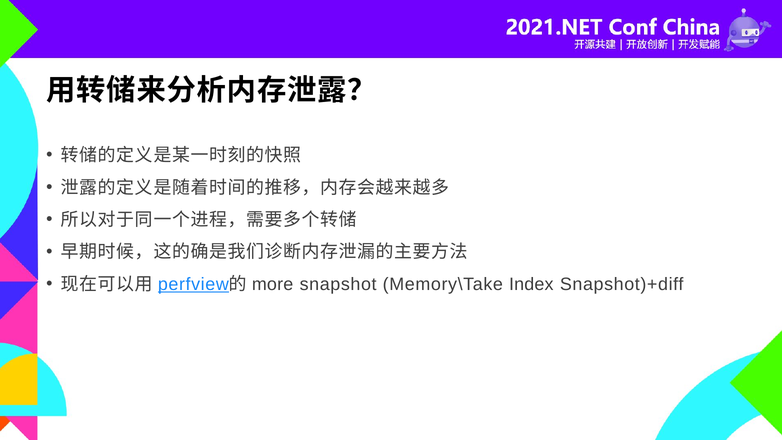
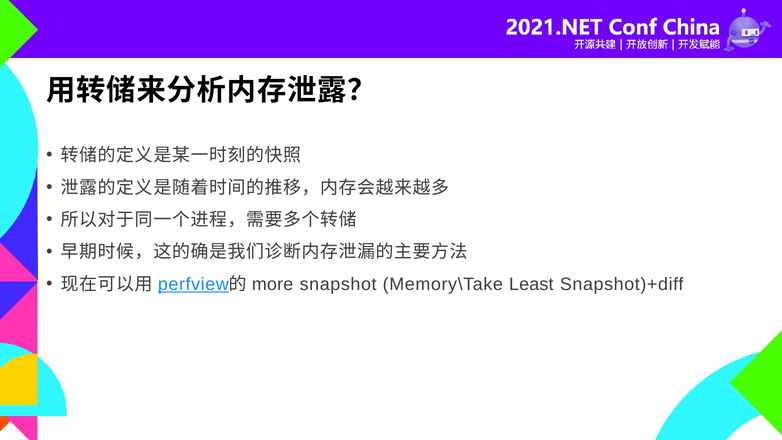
Index: Index -> Least (531, 284)
